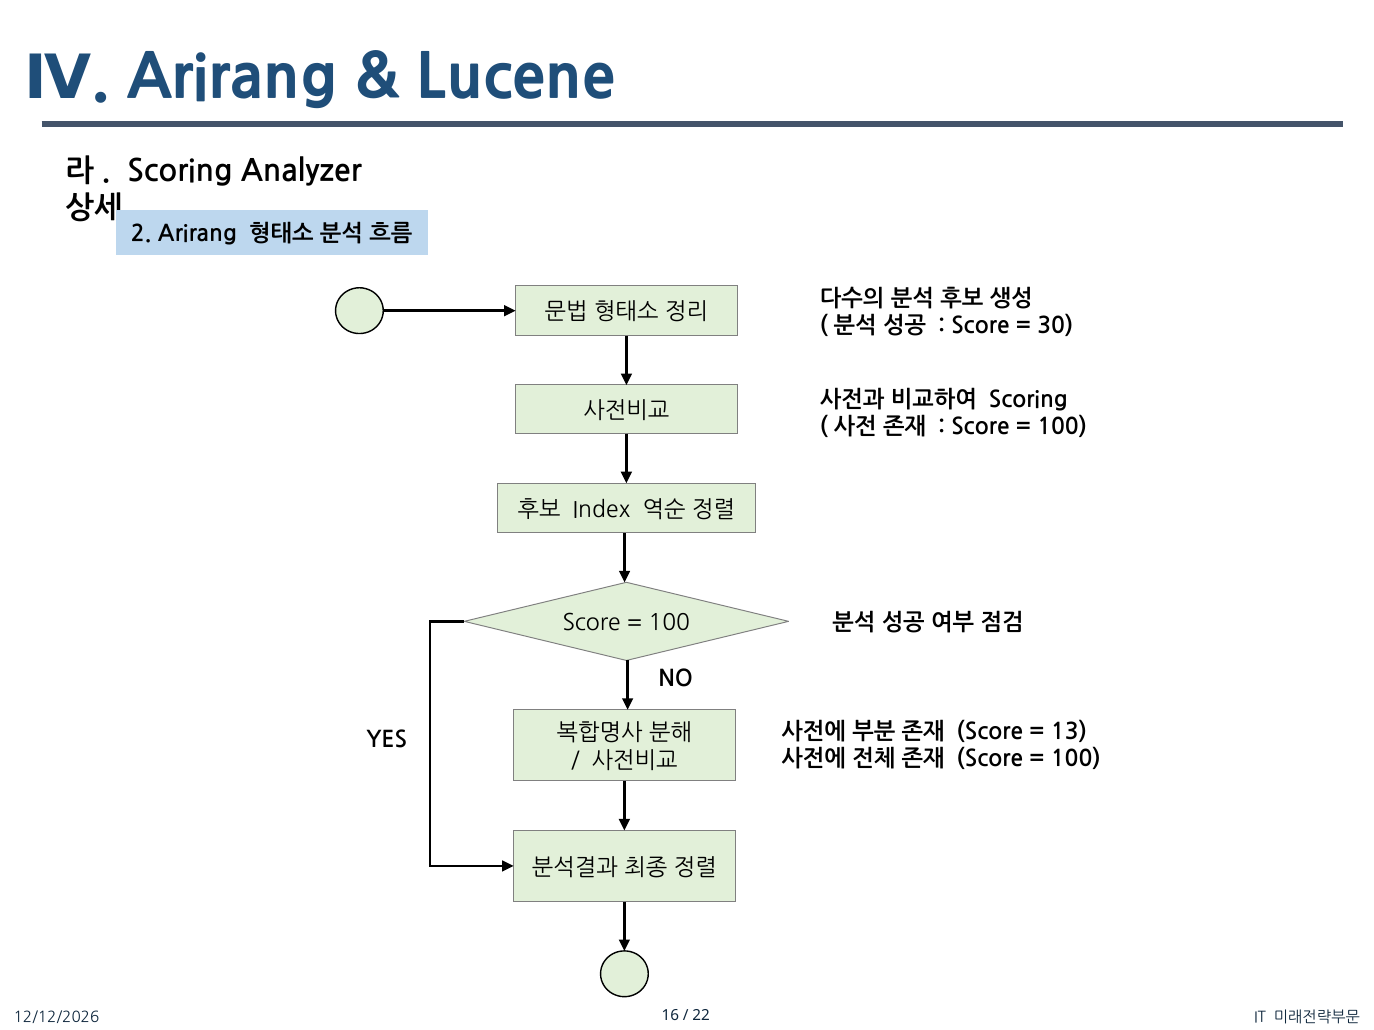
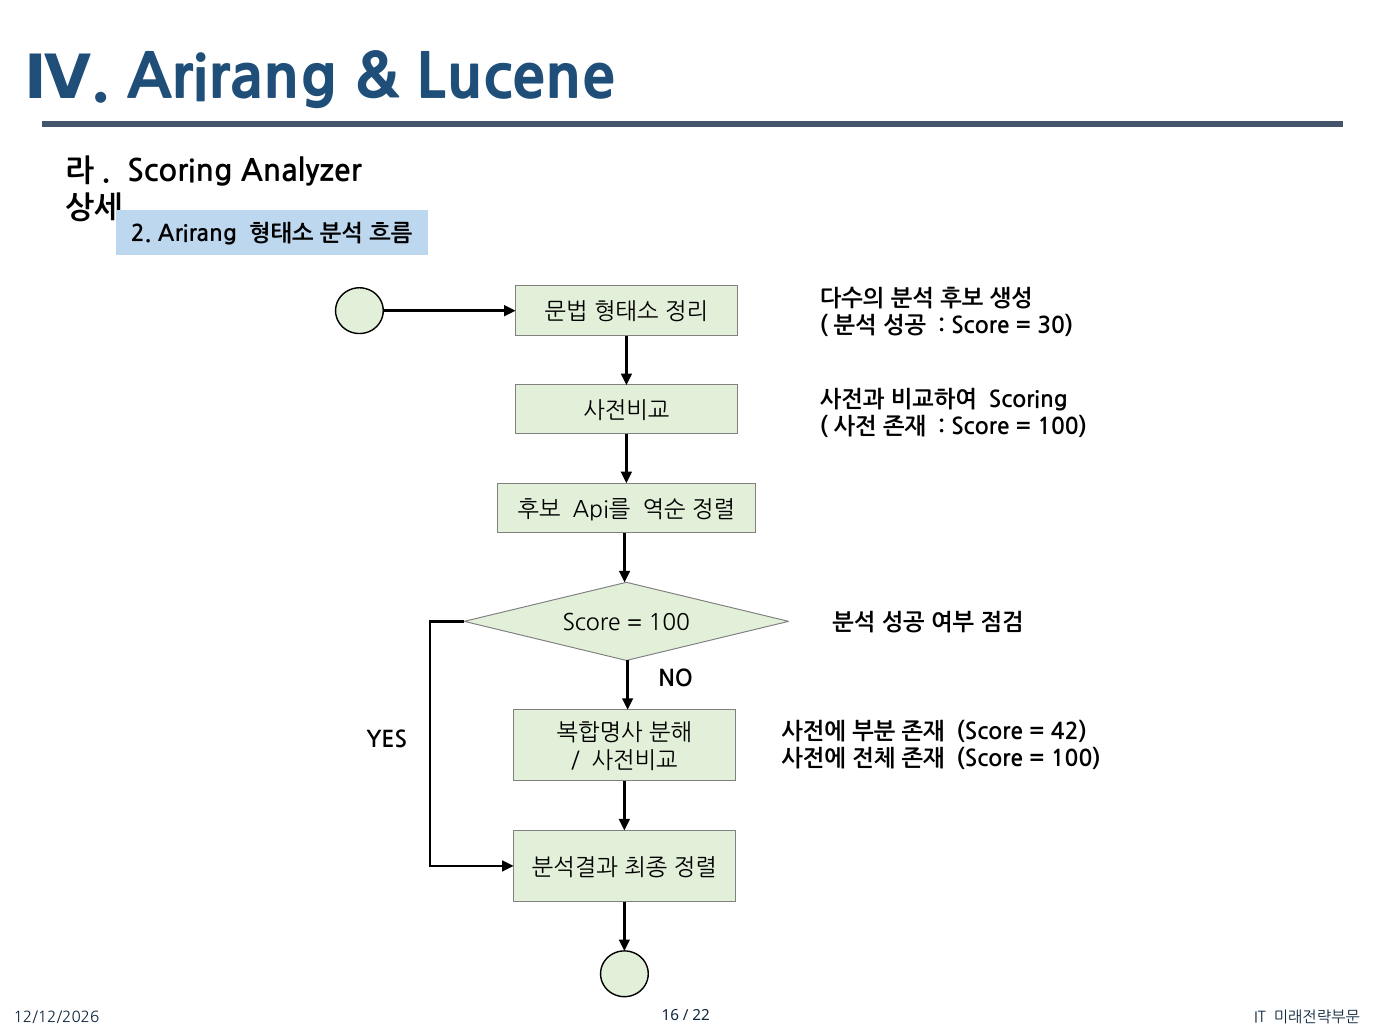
Index: Index -> Api를 (602, 510)
13: 13 -> 42 (1069, 732)
